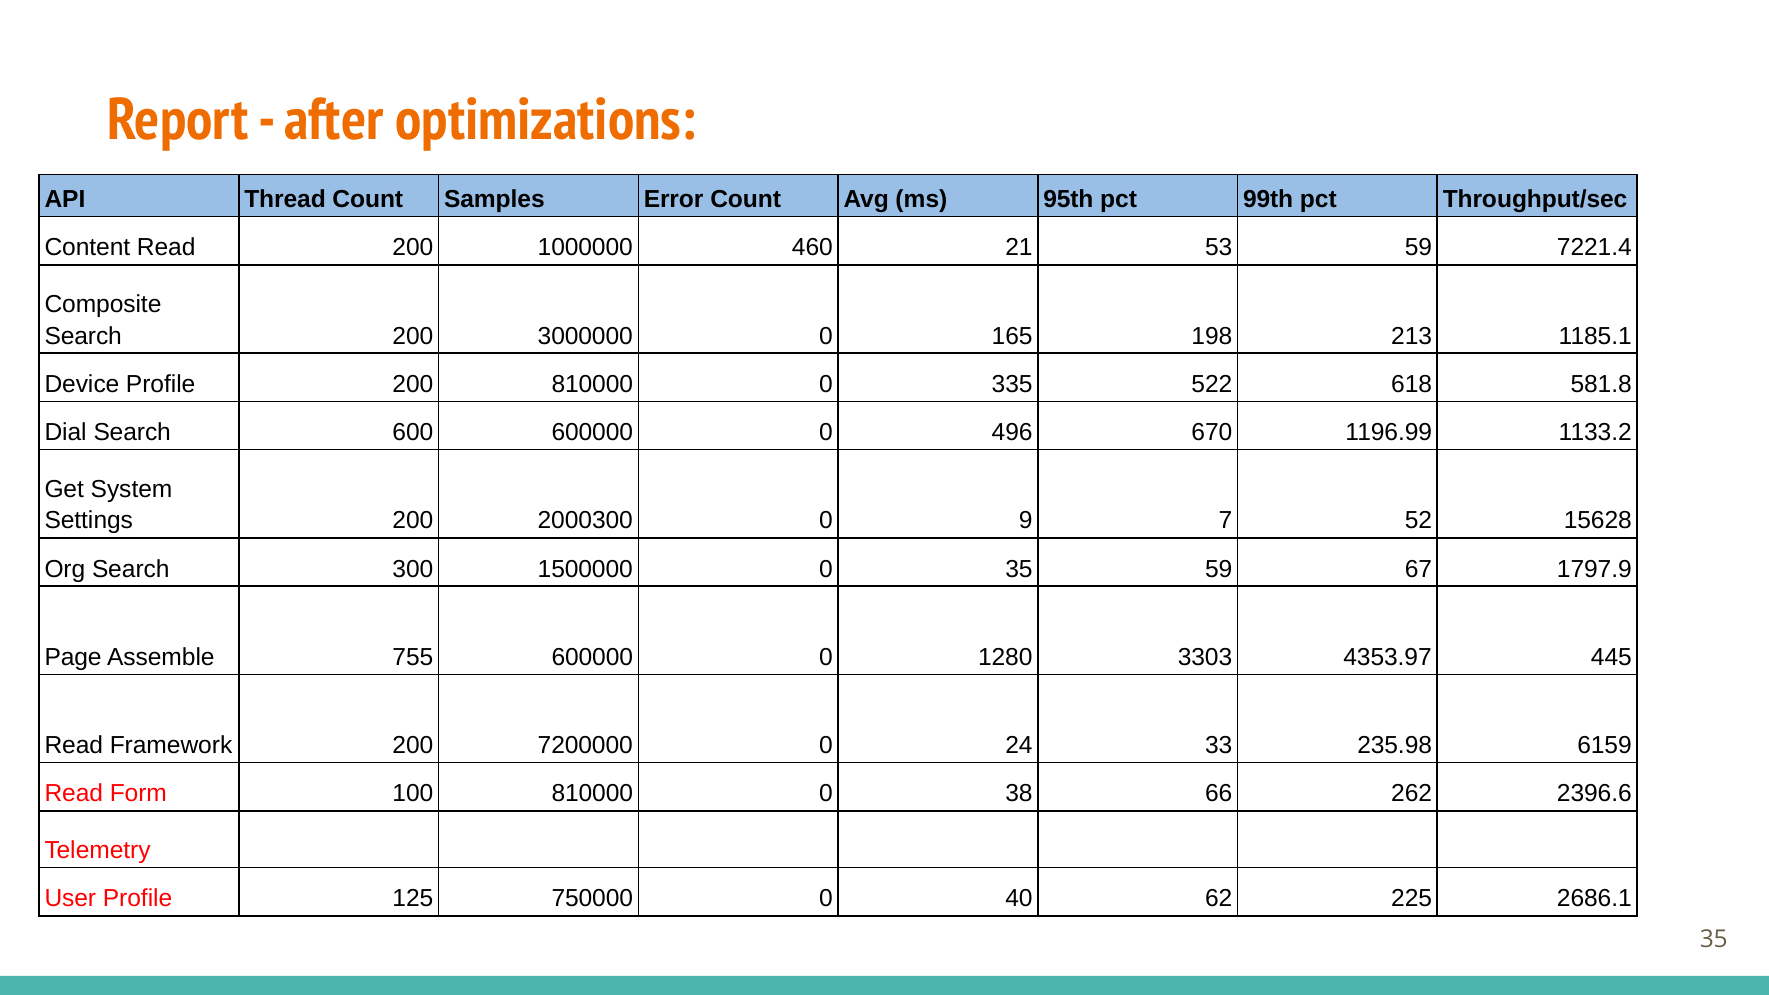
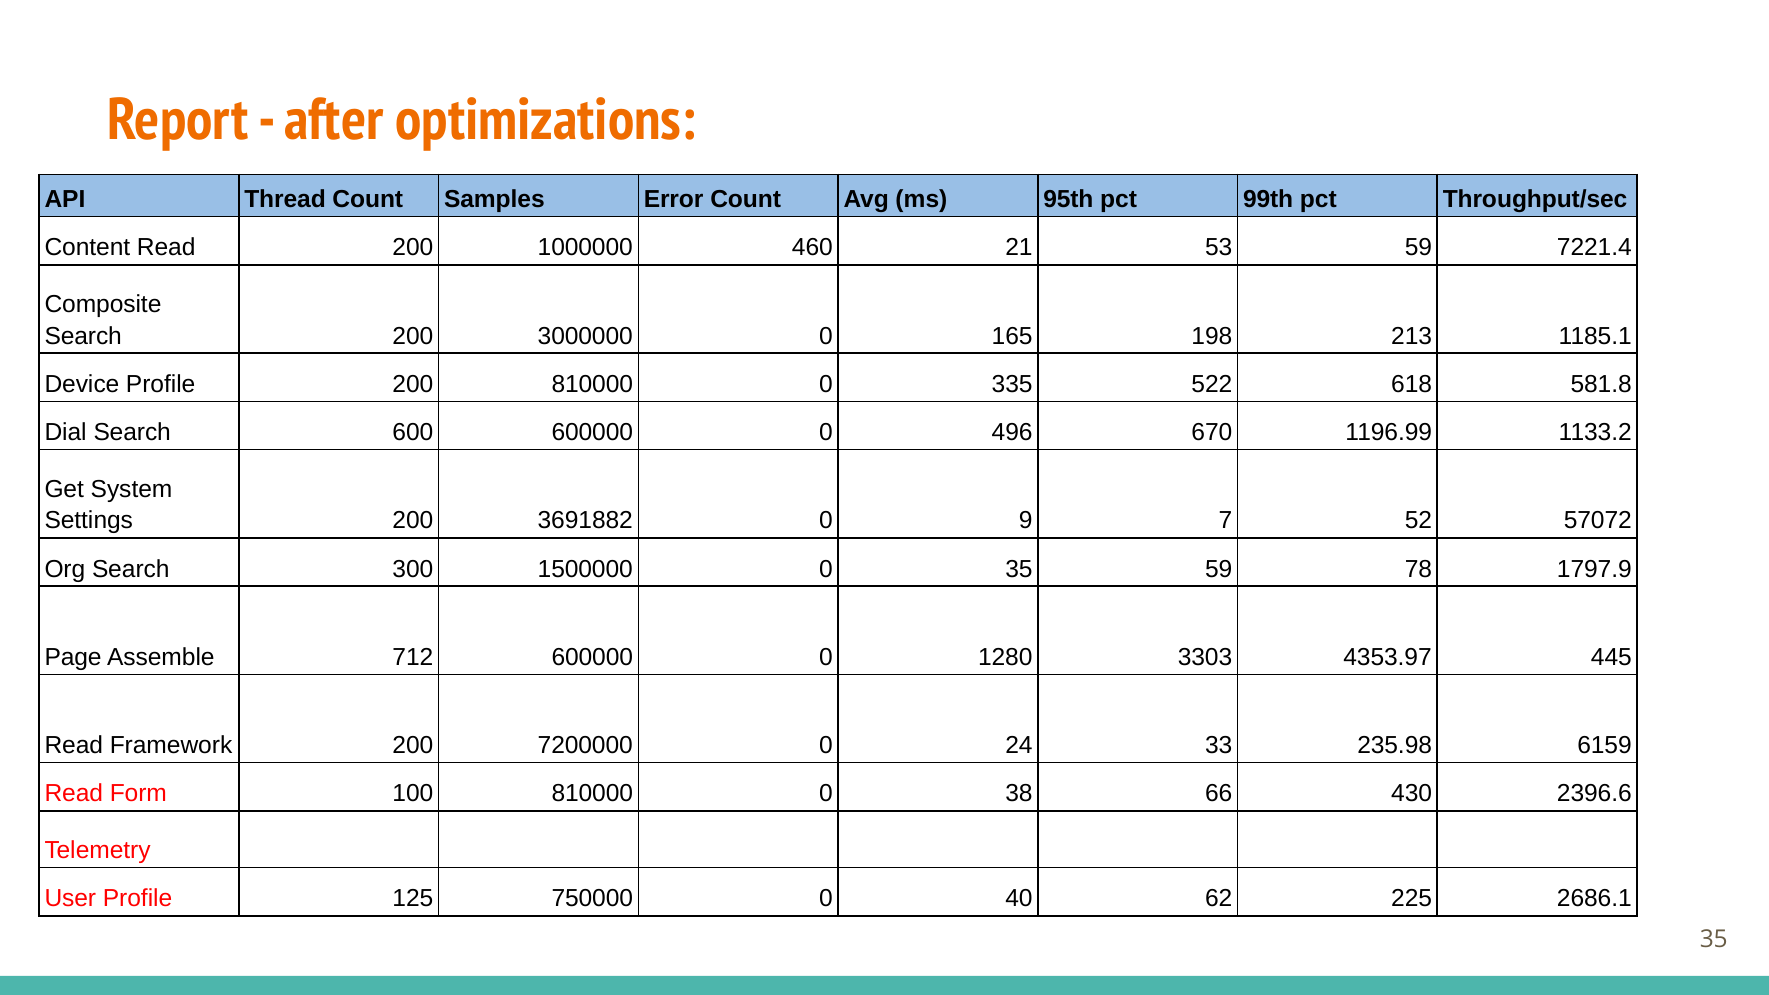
2000300: 2000300 -> 3691882 (585, 521)
15628: 15628 -> 57072 (1598, 521)
67: 67 -> 78 (1418, 569)
755: 755 -> 712 (413, 657)
262: 262 -> 430 (1412, 794)
